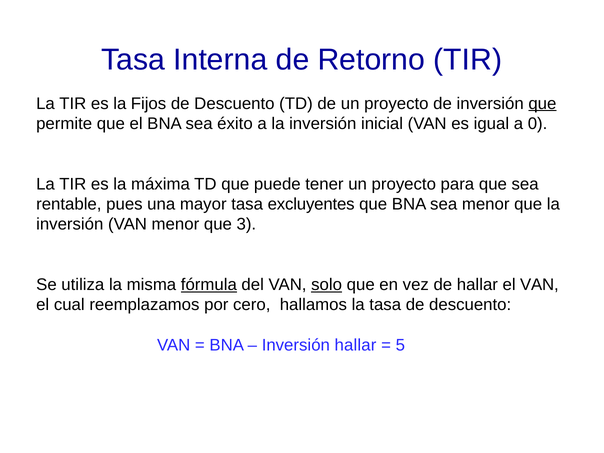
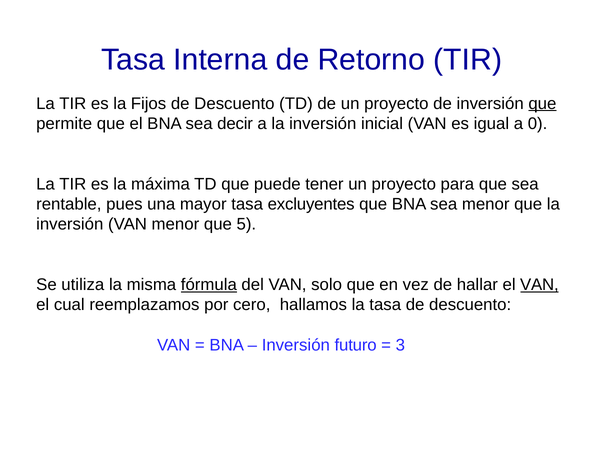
éxito: éxito -> decir (235, 124)
3: 3 -> 5 (246, 224)
solo underline: present -> none (327, 285)
VAN underline: none -> present (539, 285)
Inversión hallar: hallar -> futuro (356, 345)
5: 5 -> 3 (400, 345)
